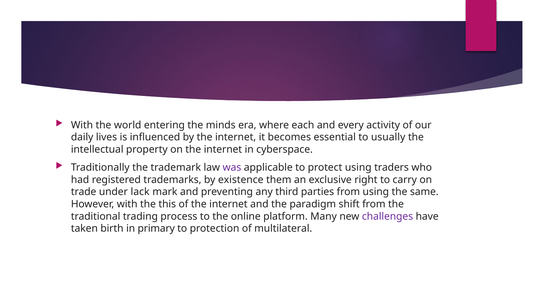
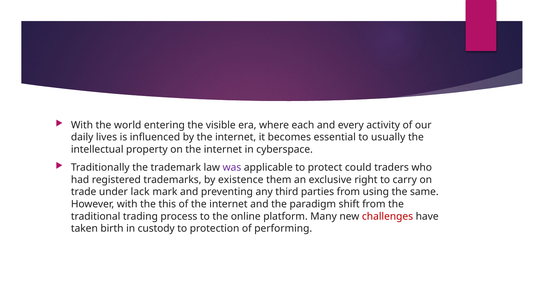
minds: minds -> visible (221, 125)
protect using: using -> could (358, 167)
challenges colour: purple -> red (387, 216)
primary: primary -> custody (156, 229)
multilateral: multilateral -> performing (283, 229)
